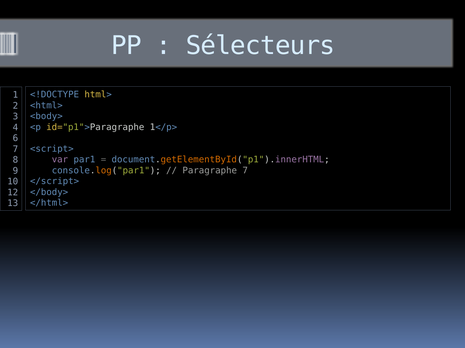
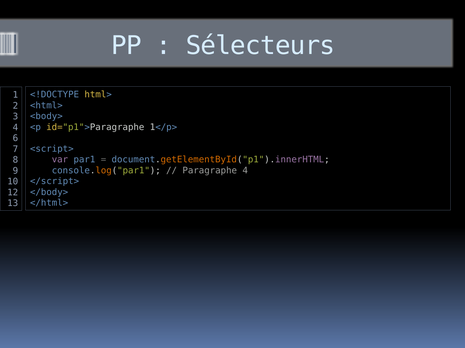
Paragraphe 7: 7 -> 4 (245, 171)
